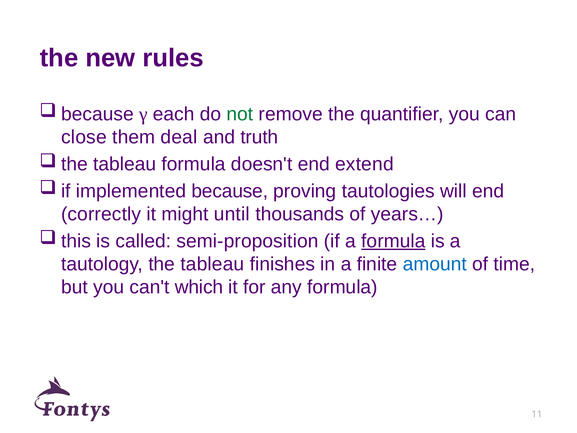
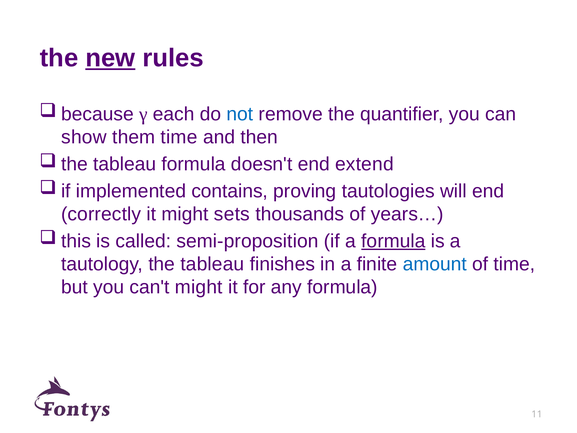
new underline: none -> present (110, 58)
not colour: green -> blue (240, 114)
close: close -> show (84, 137)
them deal: deal -> time (179, 137)
truth: truth -> then (259, 137)
because: because -> contains (230, 191)
until: until -> sets (232, 214)
can't which: which -> might (199, 287)
